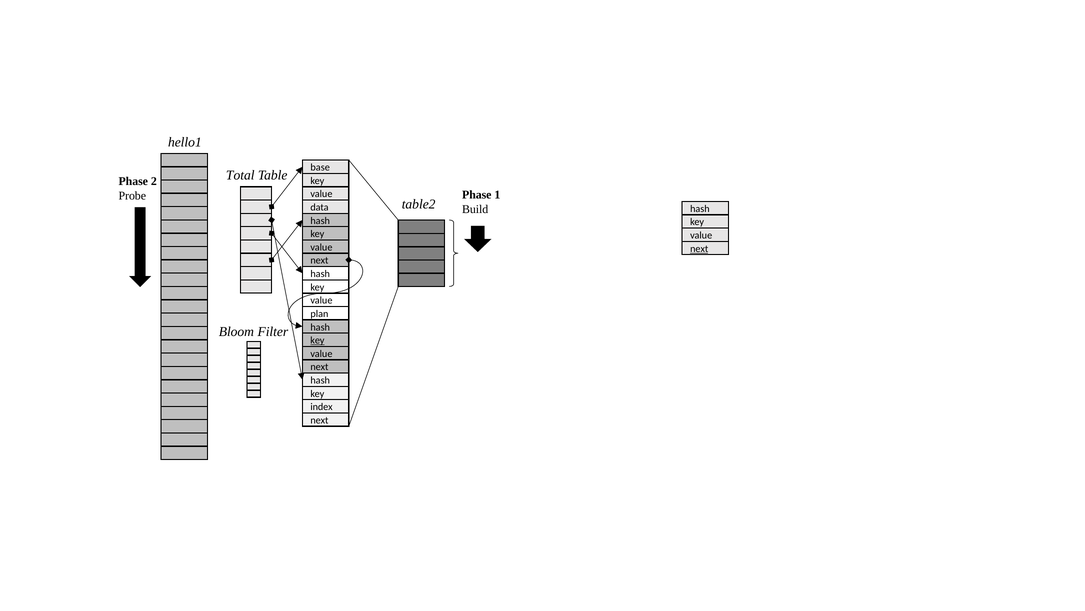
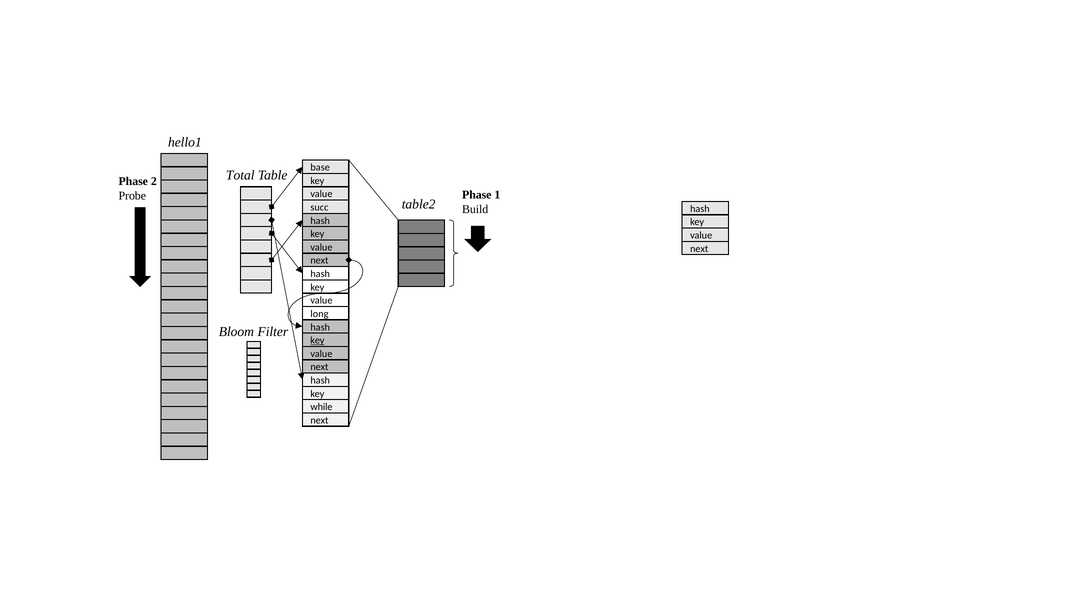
data: data -> succ (319, 207)
next underline: present -> none (699, 248)
plan: plan -> long (319, 313)
index: index -> while (321, 407)
